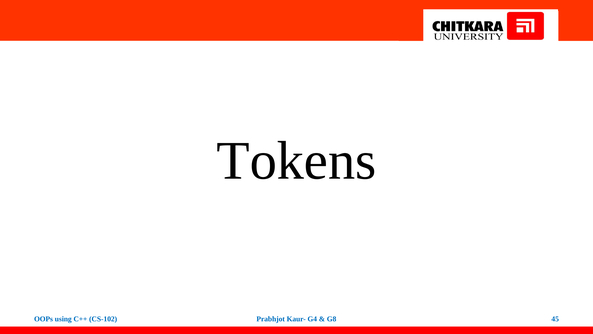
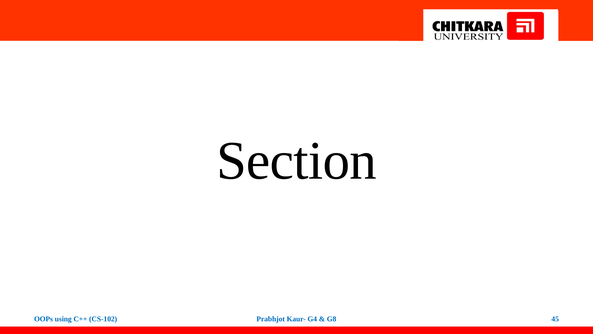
Tokens: Tokens -> Section (297, 161)
